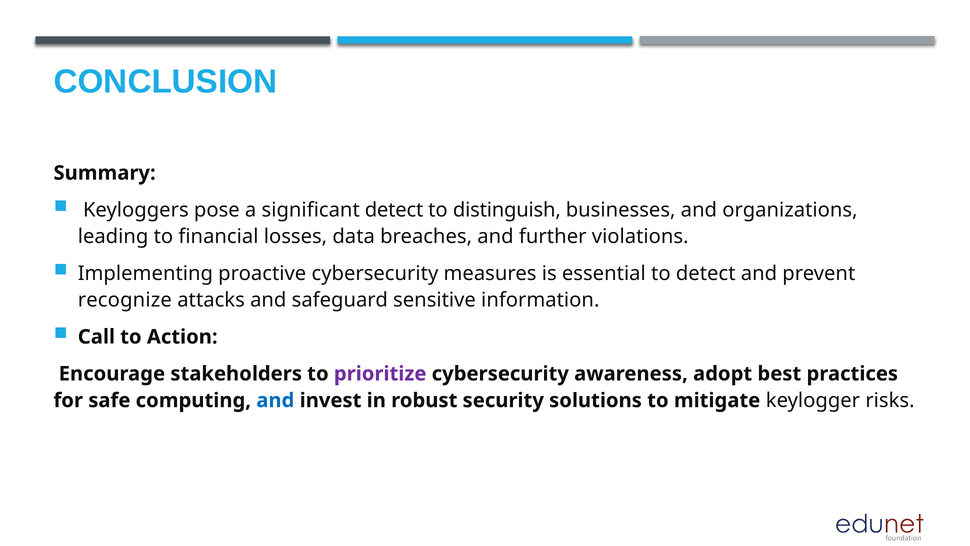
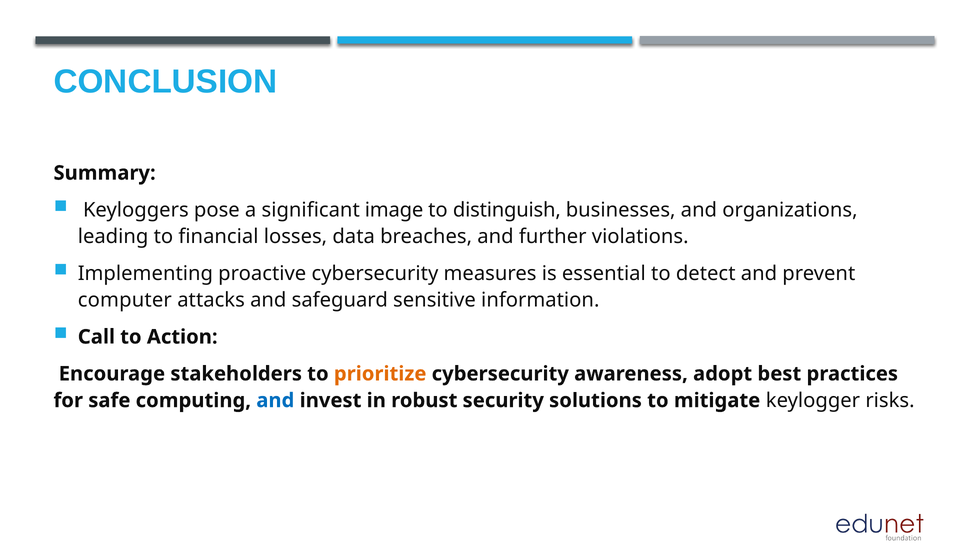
significant detect: detect -> image (394, 210)
recognize: recognize -> computer (125, 300)
prioritize colour: purple -> orange (380, 374)
